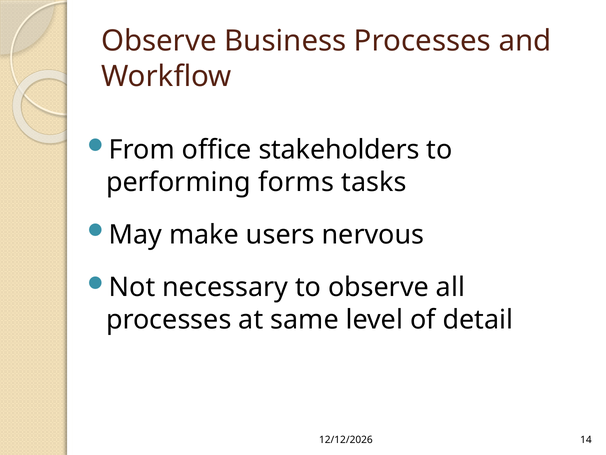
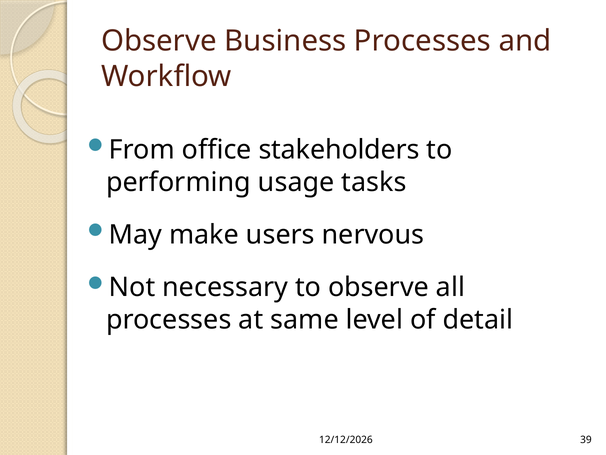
forms: forms -> usage (296, 182)
14: 14 -> 39 (586, 439)
